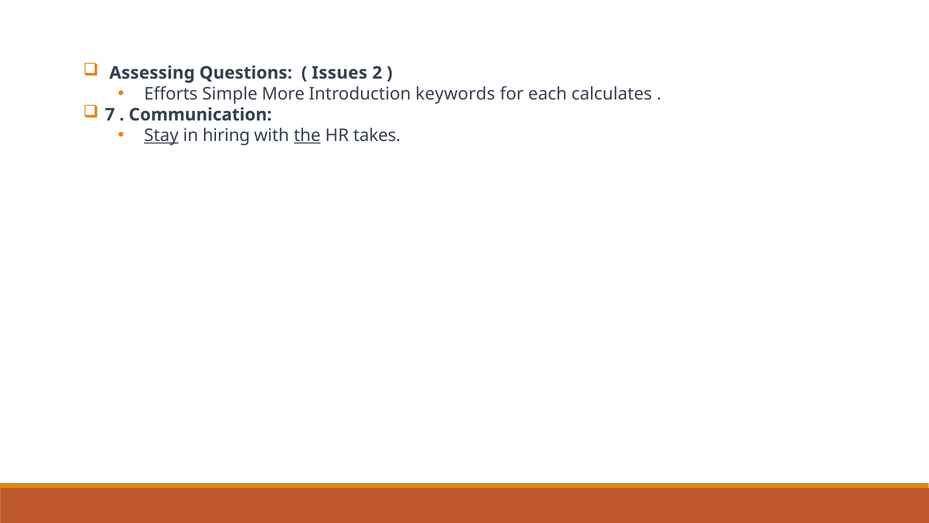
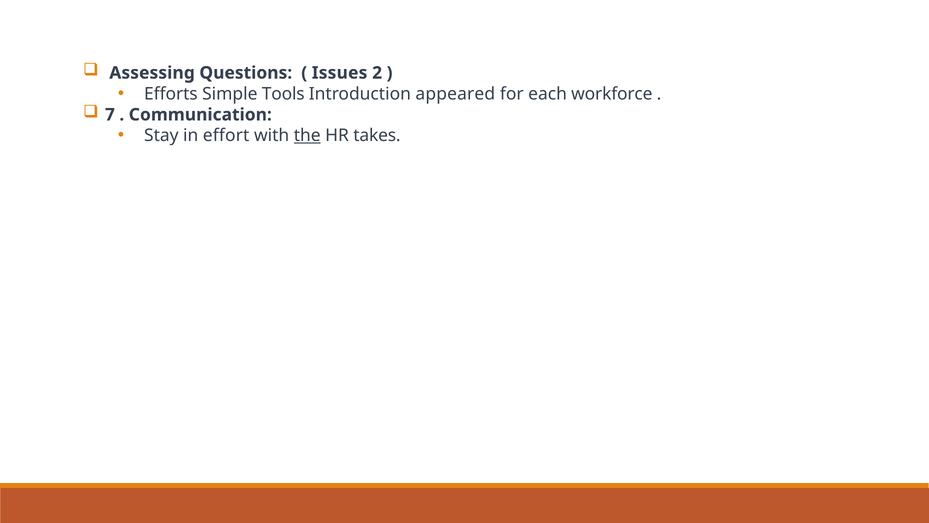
More: More -> Tools (283, 94)
keywords: keywords -> appeared (455, 94)
calculates: calculates -> workforce (612, 94)
Stay underline: present -> none (161, 136)
hiring: hiring -> effort (226, 136)
